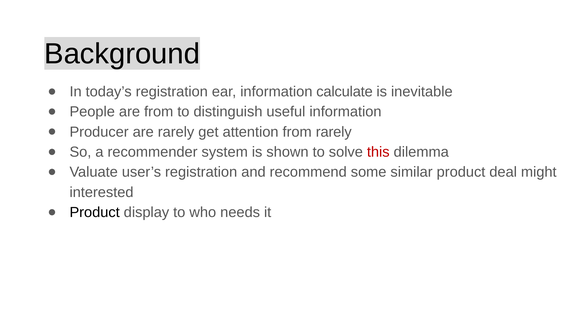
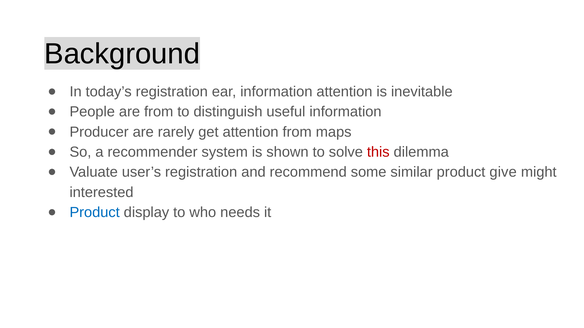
information calculate: calculate -> attention (344, 92)
from rarely: rarely -> maps (334, 132)
deal: deal -> give (503, 172)
Product colour: black -> blue (95, 213)
